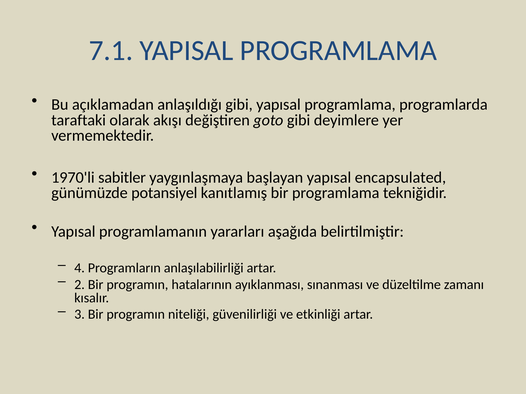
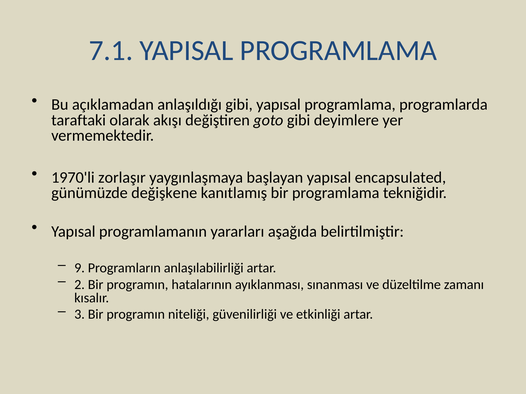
sabitler: sabitler -> zorlaşır (122, 178)
potansiyel: potansiyel -> değişkene (164, 193)
4: 4 -> 9 (80, 268)
